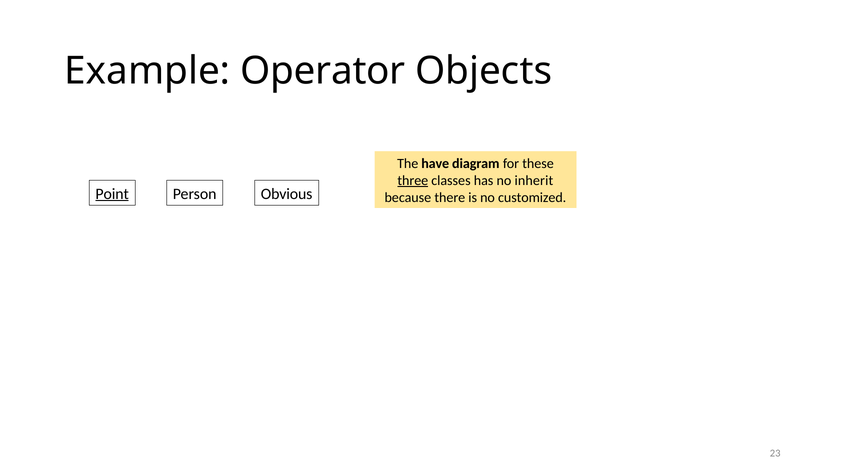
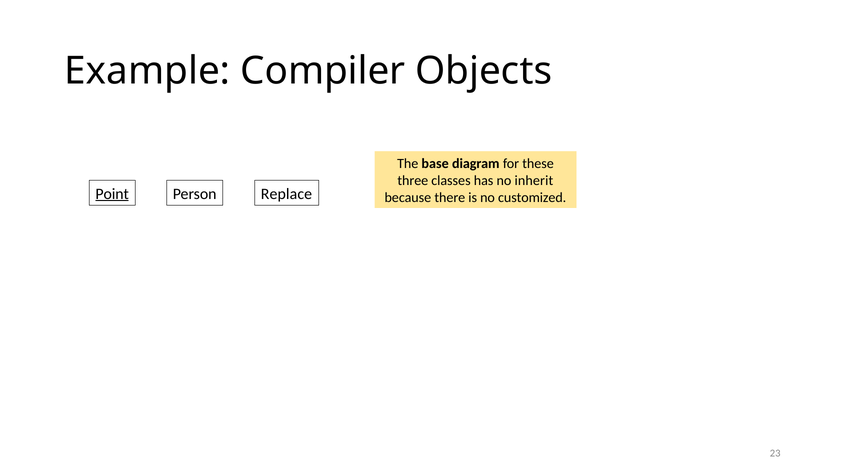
Operator: Operator -> Compiler (323, 71)
have: have -> base (435, 164)
three underline: present -> none (413, 181)
Obvious: Obvious -> Replace (286, 194)
